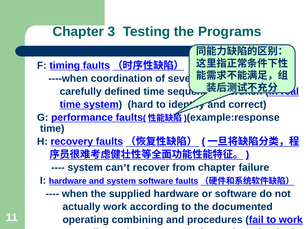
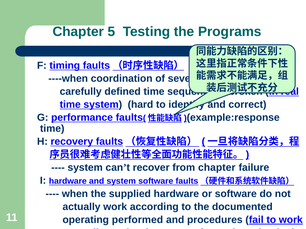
3: 3 -> 5 (111, 32)
combining: combining -> performed (137, 220)
